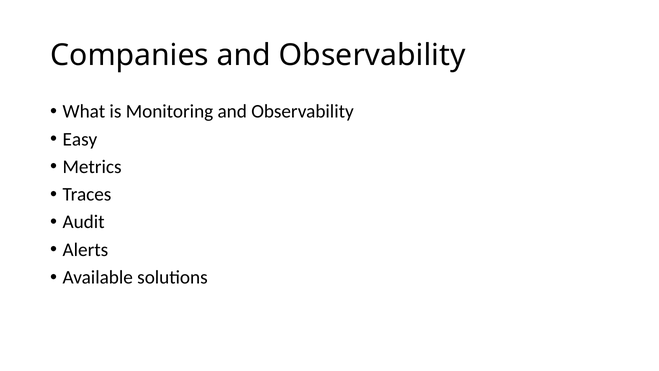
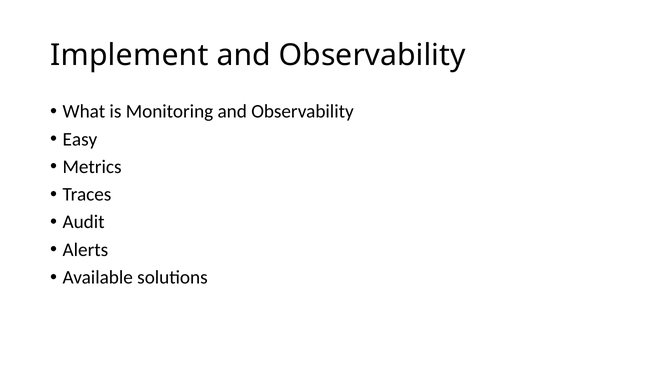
Companies: Companies -> Implement (129, 55)
